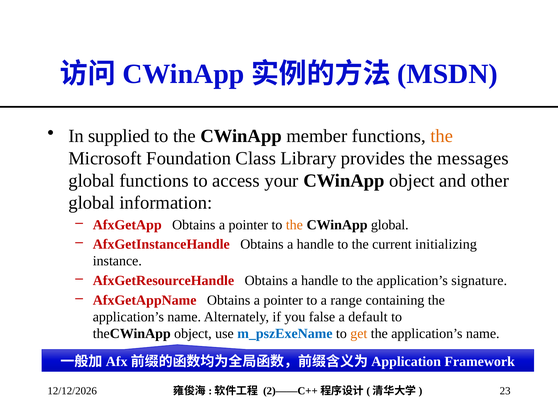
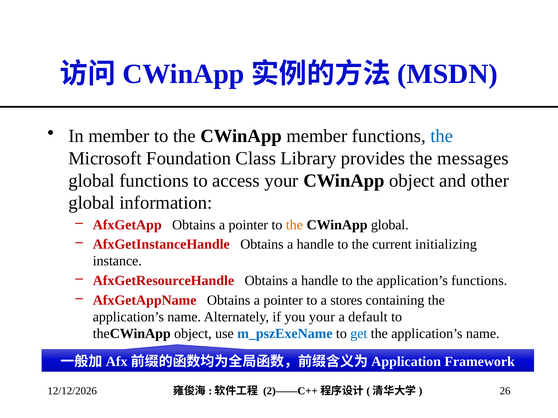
In supplied: supplied -> member (119, 136)
the colour: orange -> blue (442, 136)
application’s signature: signature -> functions (479, 281)
range: range -> stores (346, 300)
you false: false -> your (322, 317)
get colour: orange -> blue (359, 334)
23: 23 -> 26 (505, 391)
